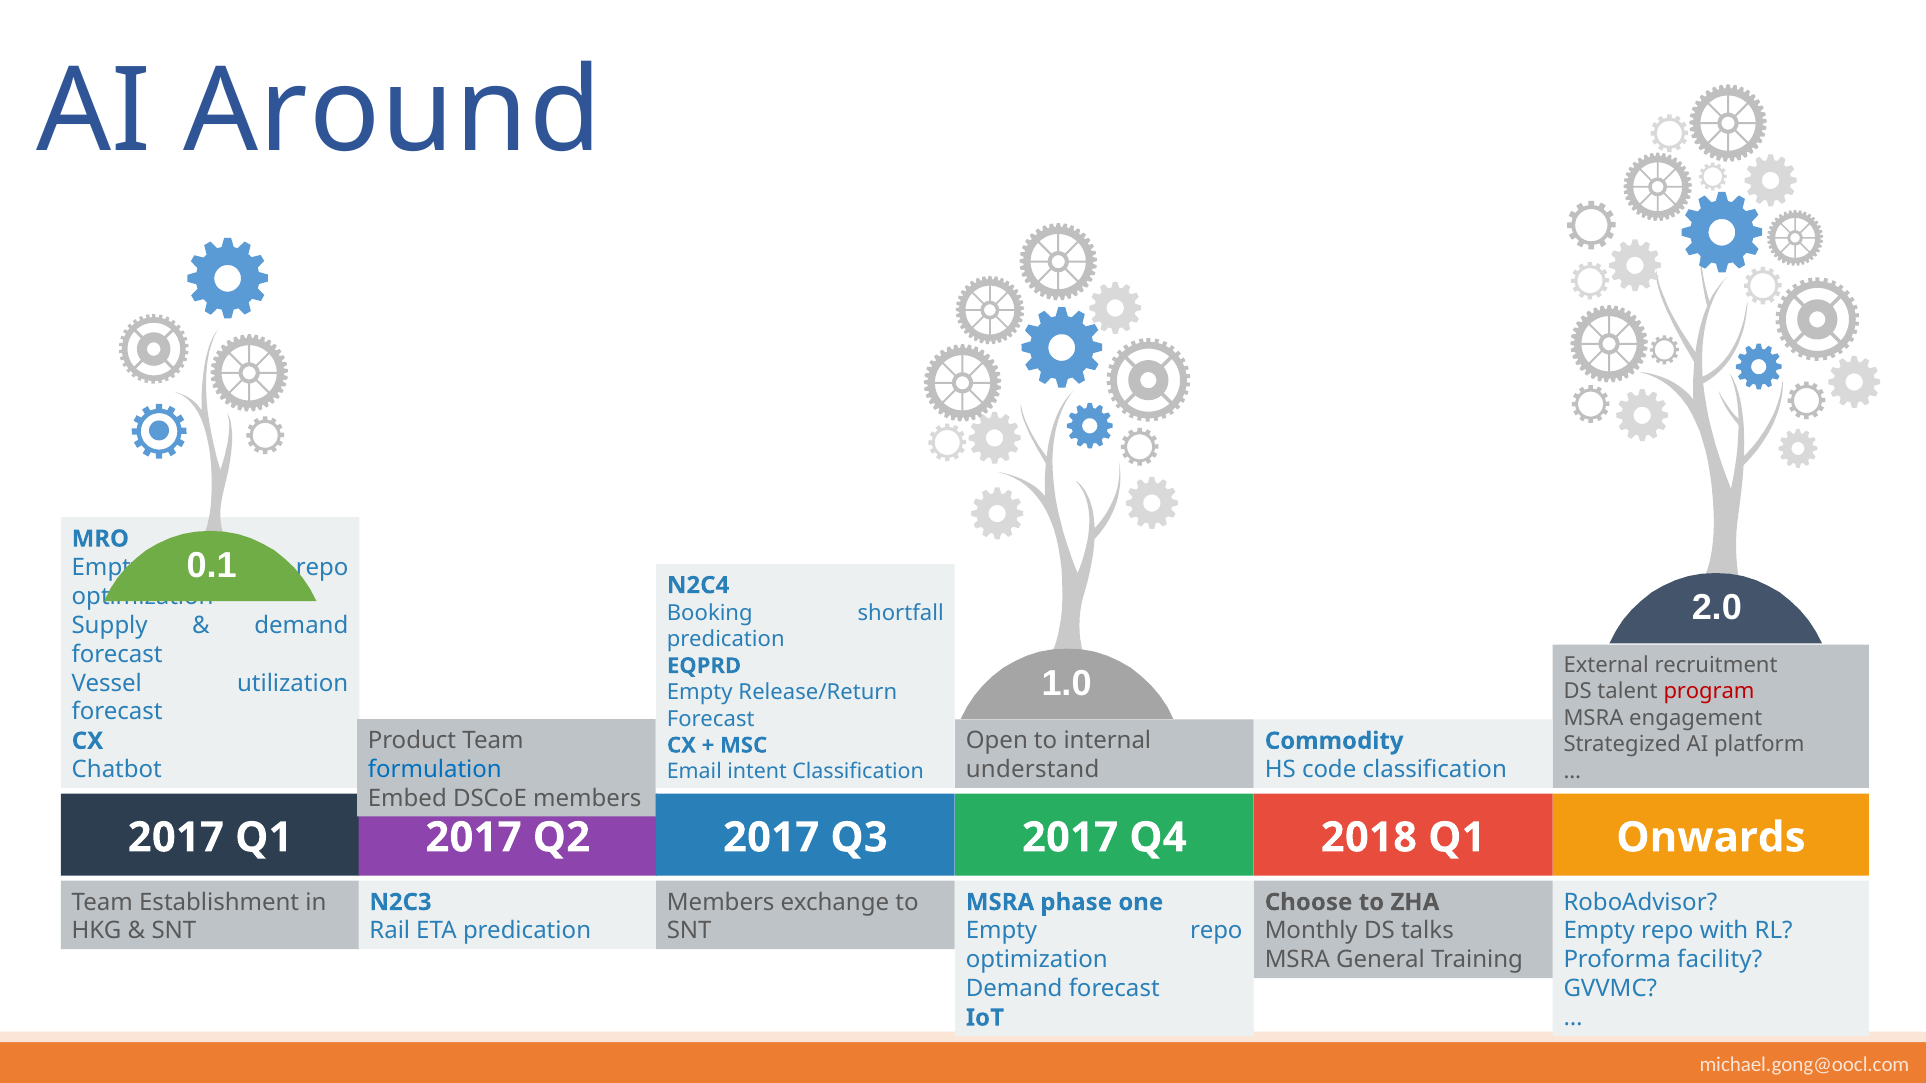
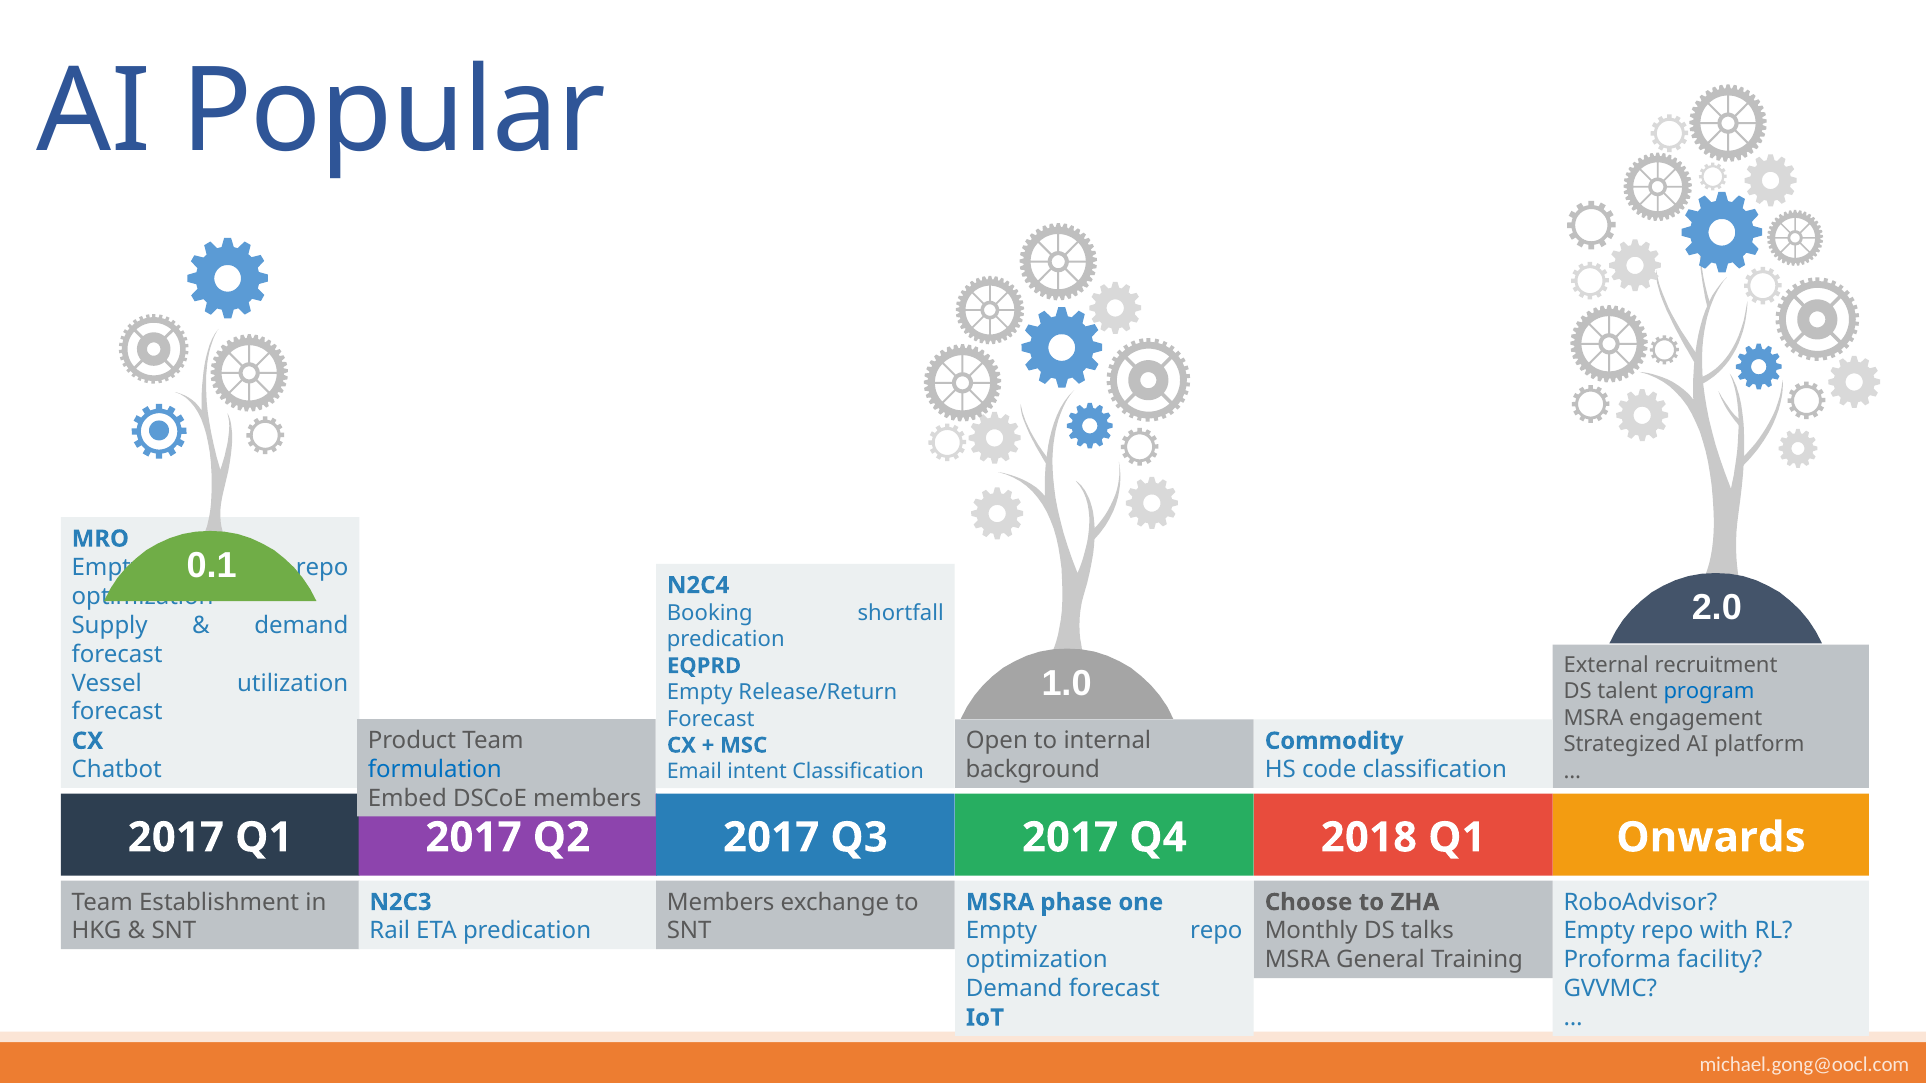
Around: Around -> Popular (393, 112)
program colour: red -> blue (1709, 692)
understand: understand -> background (1033, 770)
